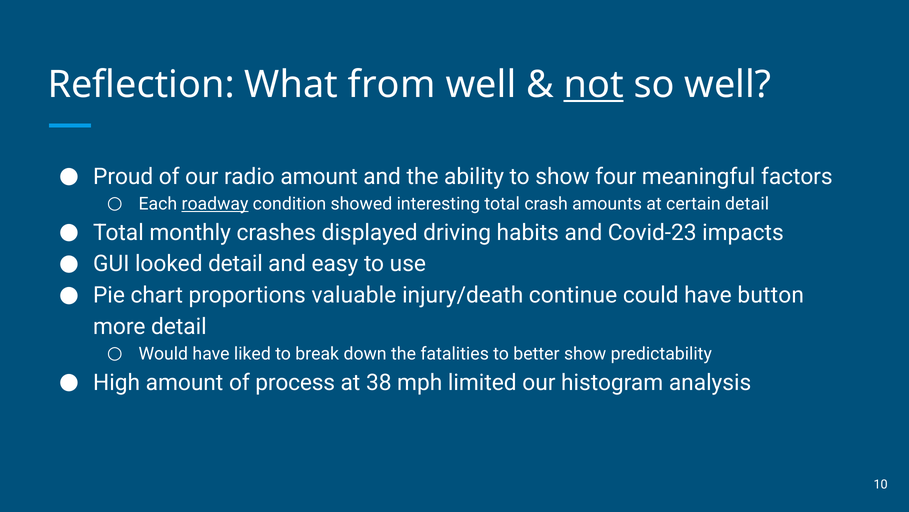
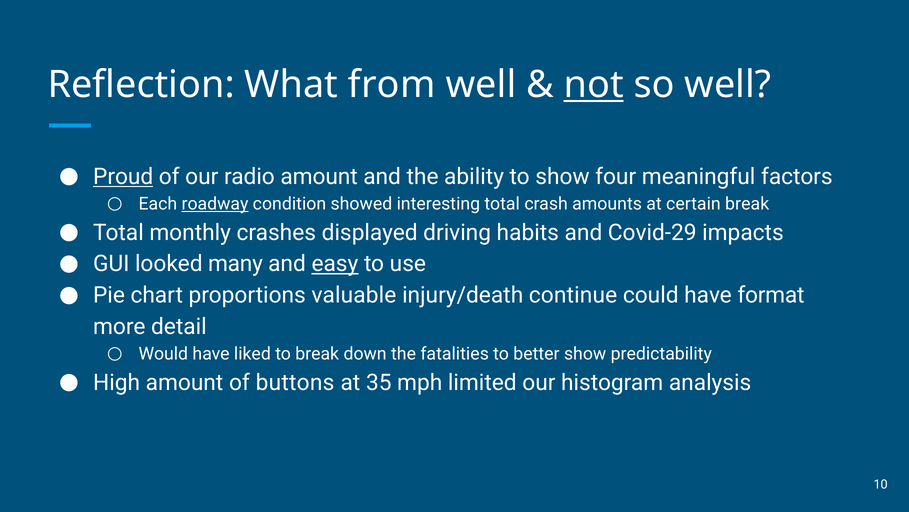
Proud underline: none -> present (123, 176)
certain detail: detail -> break (747, 204)
Covid-23: Covid-23 -> Covid-29 (652, 232)
looked detail: detail -> many (235, 264)
easy underline: none -> present (335, 264)
button: button -> format (771, 295)
process: process -> buttons (295, 382)
38: 38 -> 35 (379, 382)
